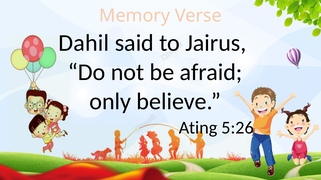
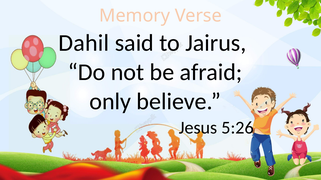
Ating: Ating -> Jesus (198, 128)
